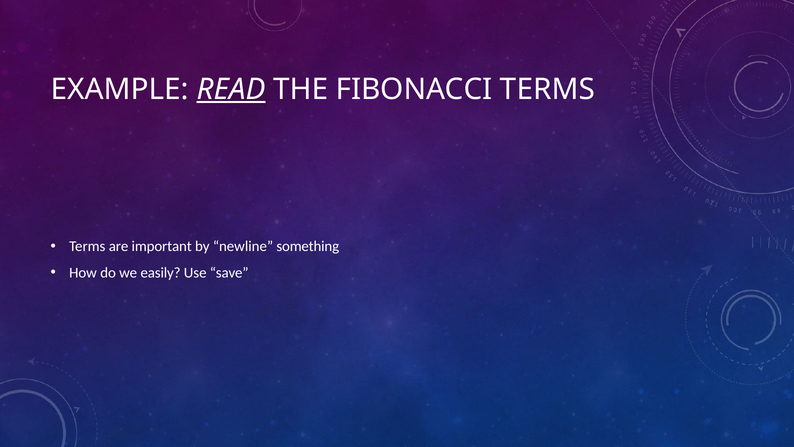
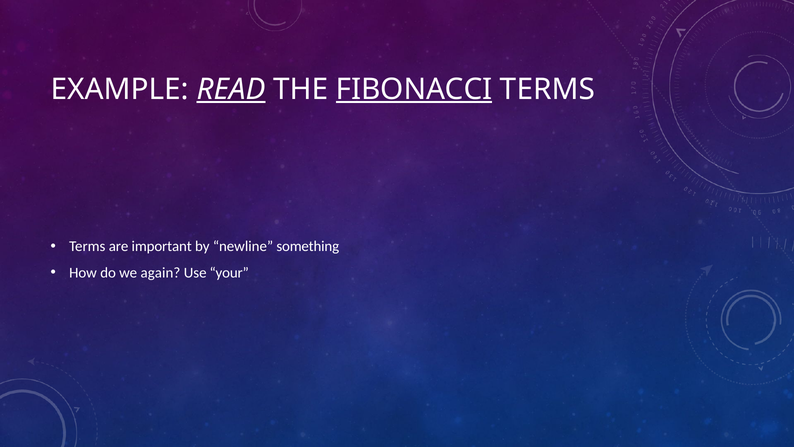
FIBONACCI underline: none -> present (414, 89)
easily: easily -> again (160, 272)
save: save -> your (229, 272)
